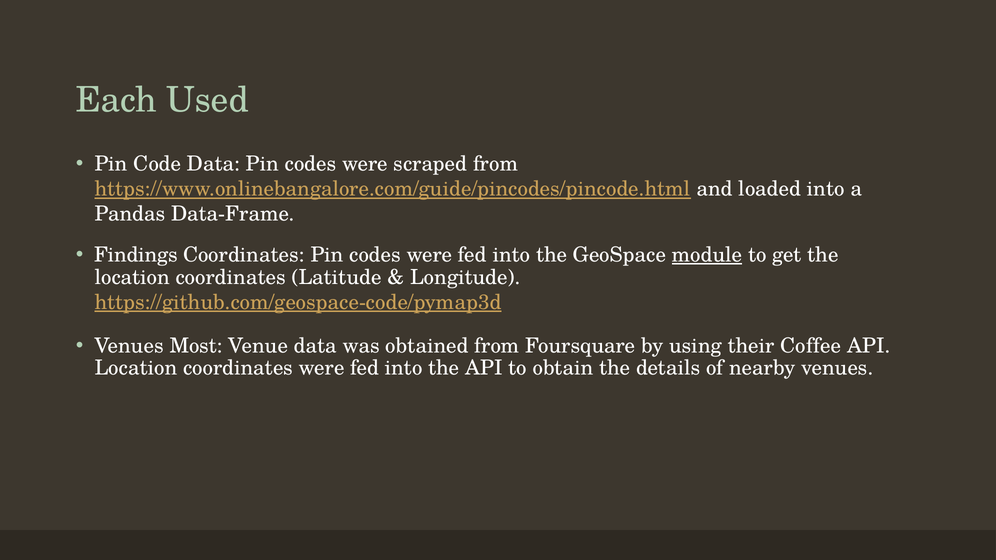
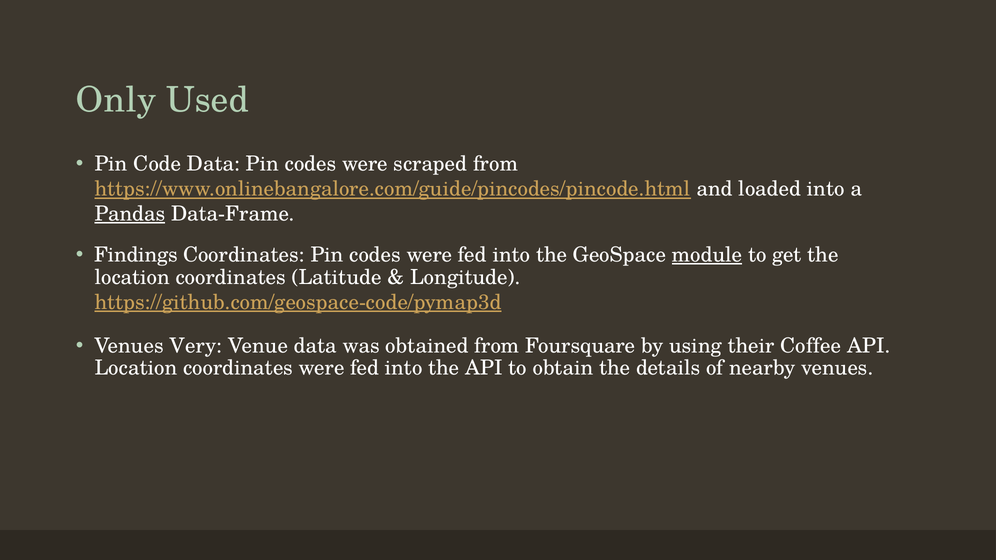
Each: Each -> Only (116, 100)
Pandas underline: none -> present (130, 214)
Most: Most -> Very (196, 346)
